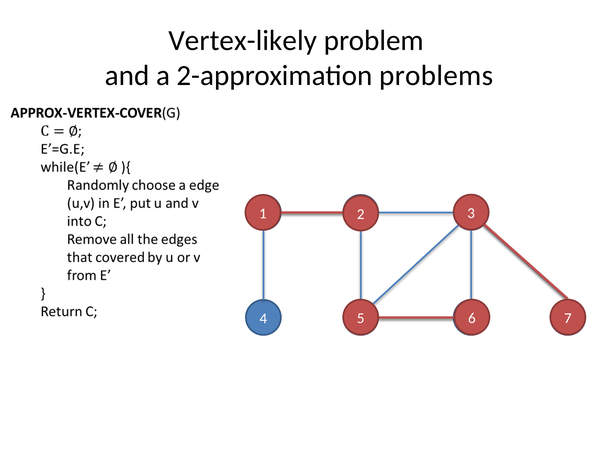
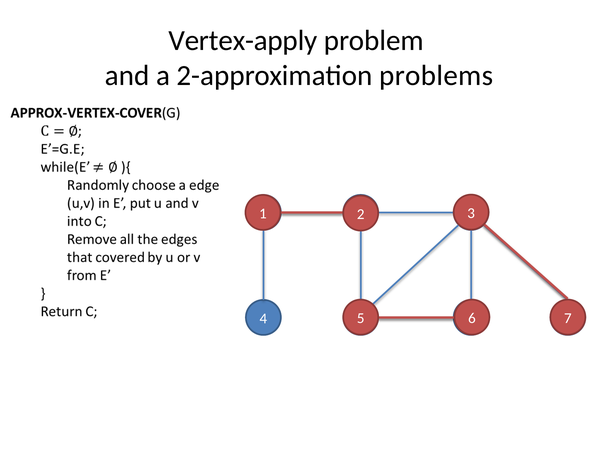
Vertex-likely: Vertex-likely -> Vertex-apply (243, 40)
